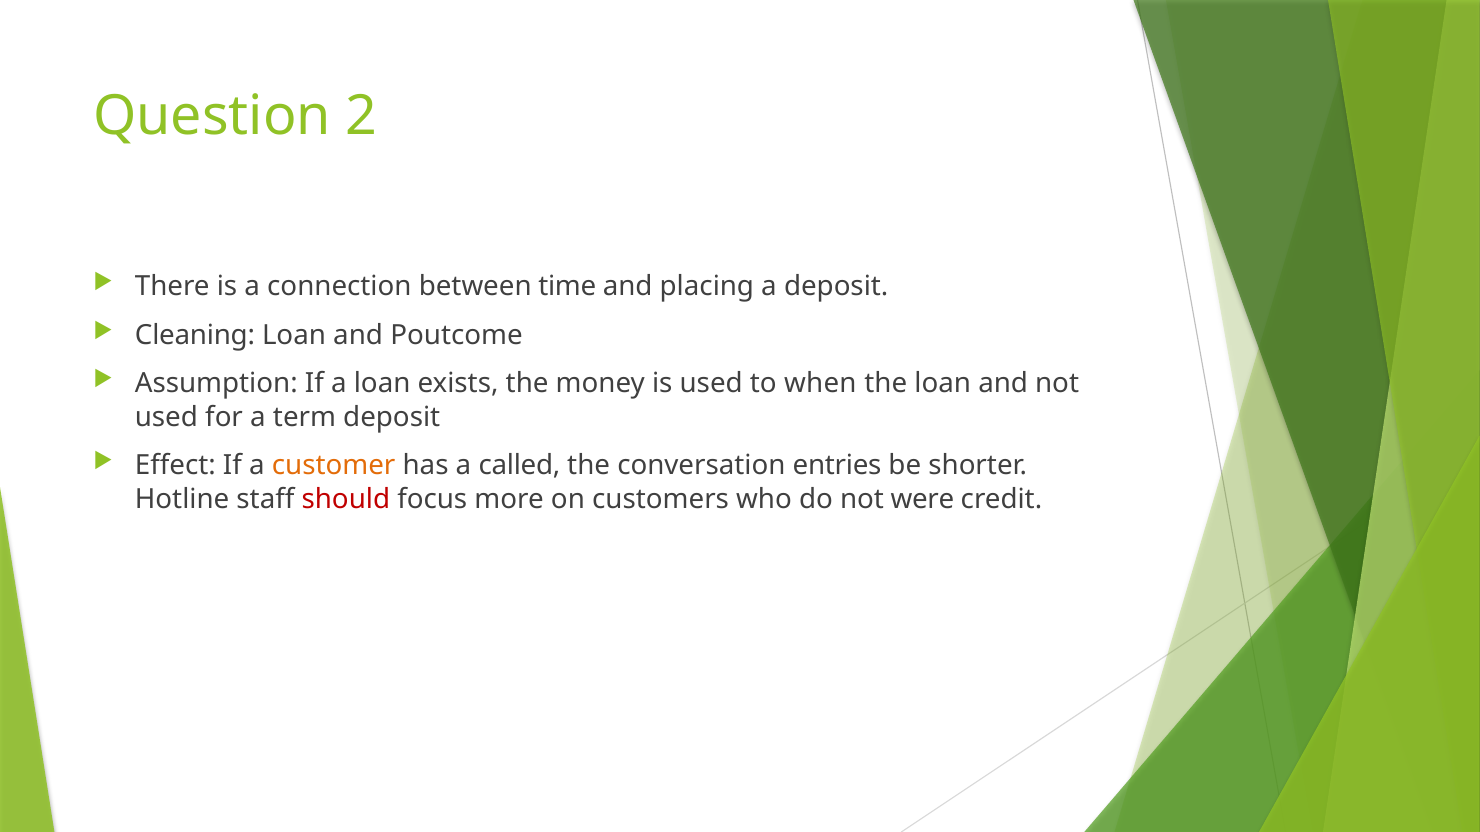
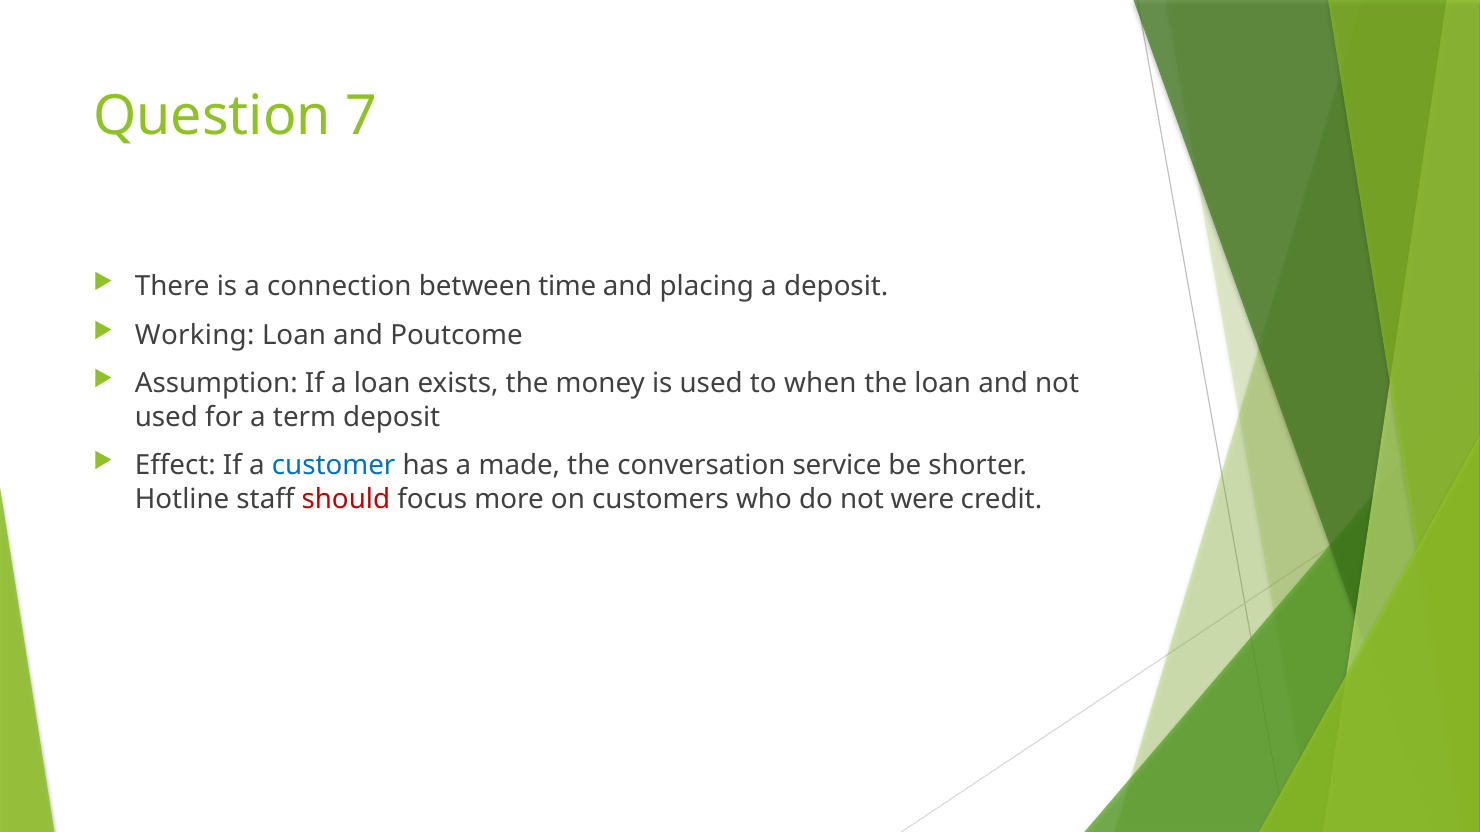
2: 2 -> 7 (361, 117)
Cleaning: Cleaning -> Working (195, 335)
customer colour: orange -> blue (334, 466)
called: called -> made (519, 466)
entries: entries -> service (837, 466)
